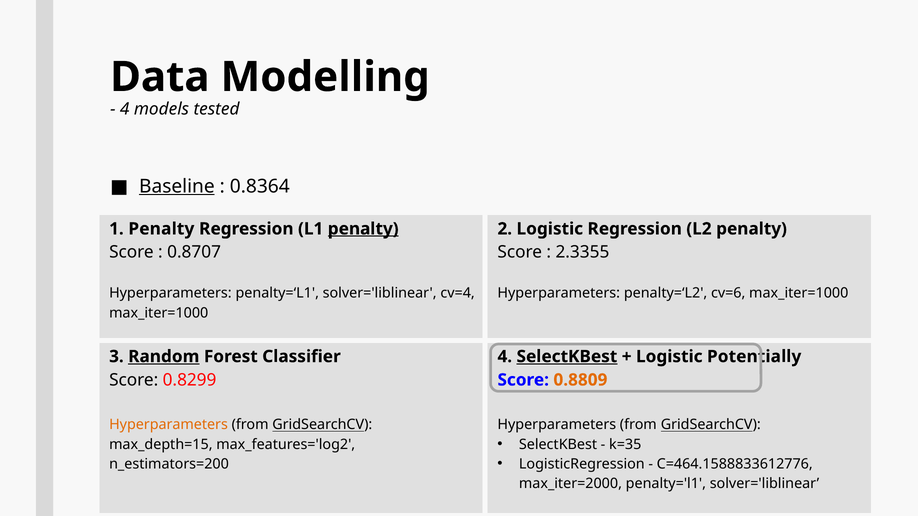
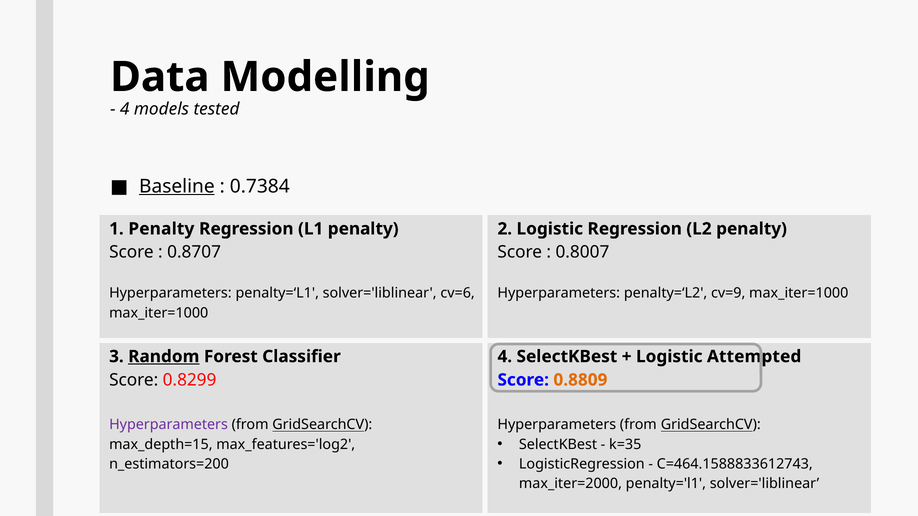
0.8364: 0.8364 -> 0.7384 (260, 187)
penalty underline: present -> none (363, 229)
2.3355: 2.3355 -> 0.8007 (582, 252)
cv=4: cv=4 -> cv=6 (458, 293)
cv=6: cv=6 -> cv=9 (728, 293)
SelectKBest underline: present -> none (567, 357)
Potentially: Potentially -> Attempted (754, 357)
Hyperparameters colour: orange -> purple (169, 425)
C=464.1588833612776: C=464.1588833612776 -> C=464.1588833612743 (735, 464)
